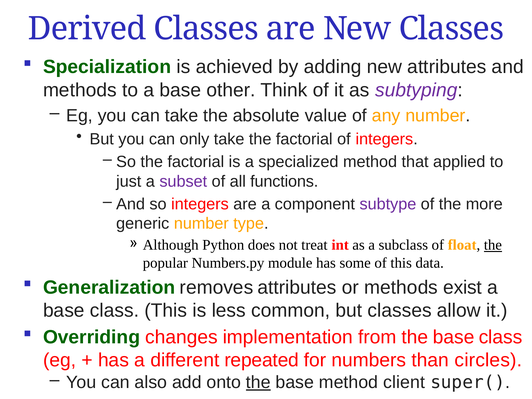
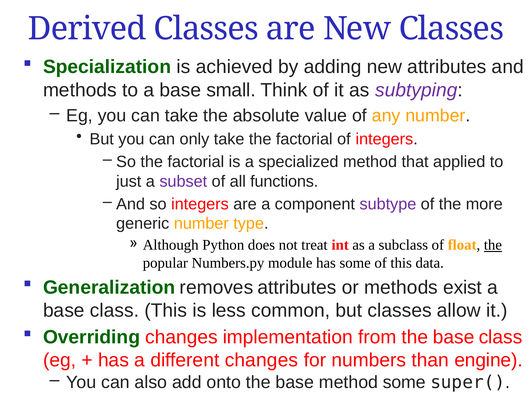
other: other -> small (231, 90)
different repeated: repeated -> changes (261, 360)
circles: circles -> engine (489, 360)
the underline: present -> none (258, 382)
method client: client -> some (404, 382)
